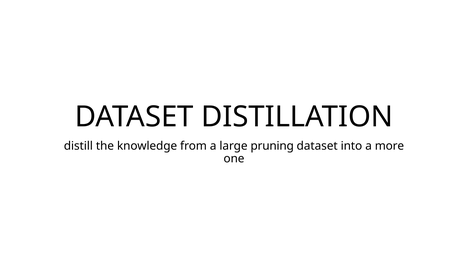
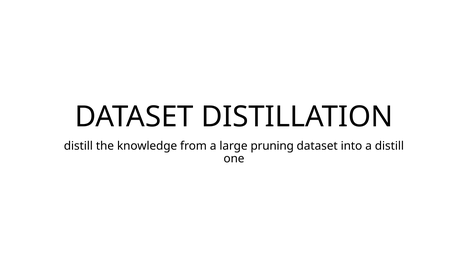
a more: more -> distill (389, 146)
